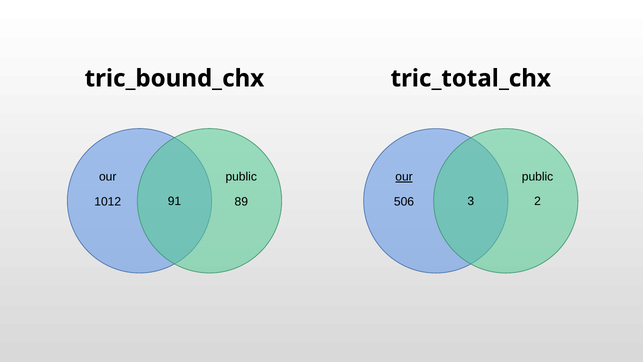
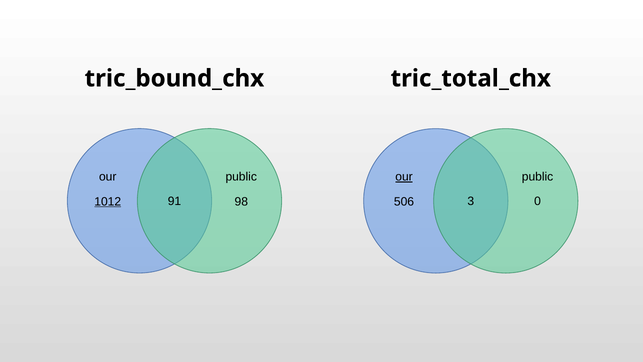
1012 underline: none -> present (108, 201)
89: 89 -> 98 (241, 201)
2: 2 -> 0 (538, 201)
